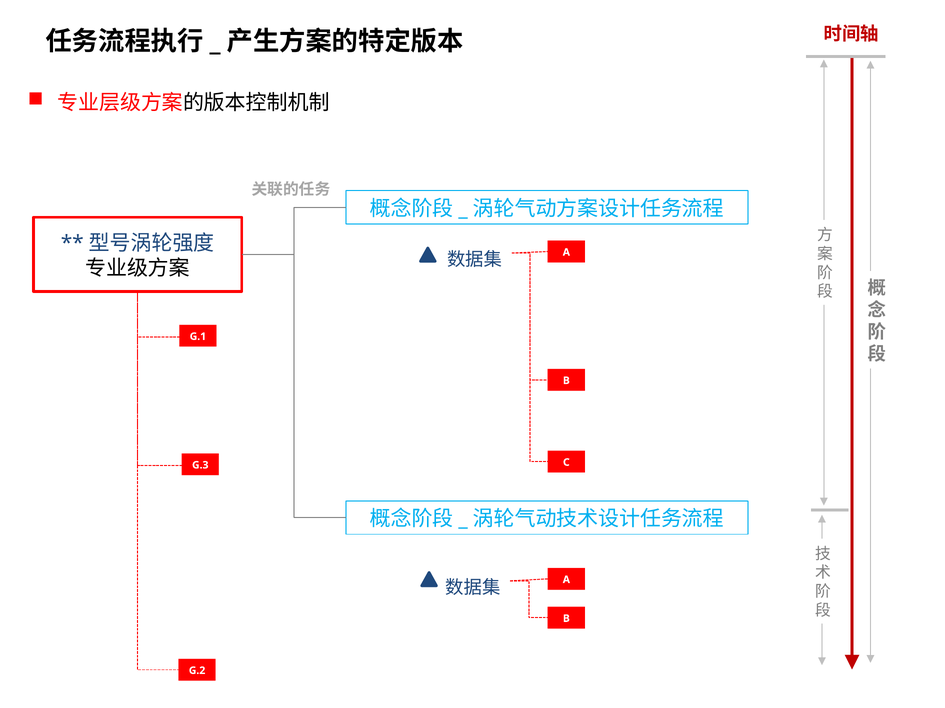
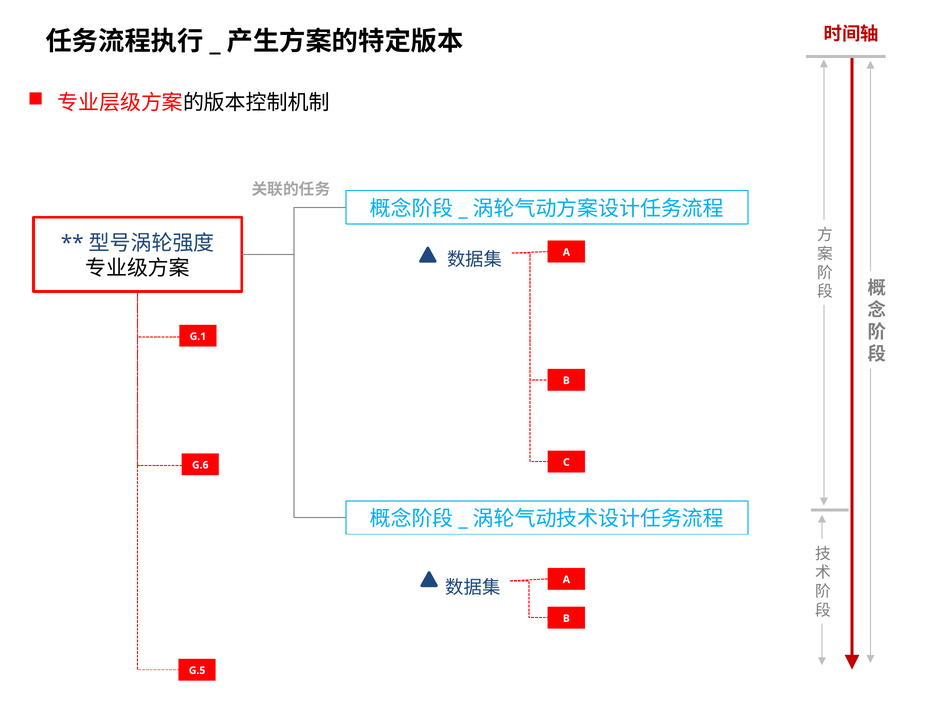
G.3: G.3 -> G.6 (200, 466)
G.2: G.2 -> G.5 (197, 671)
